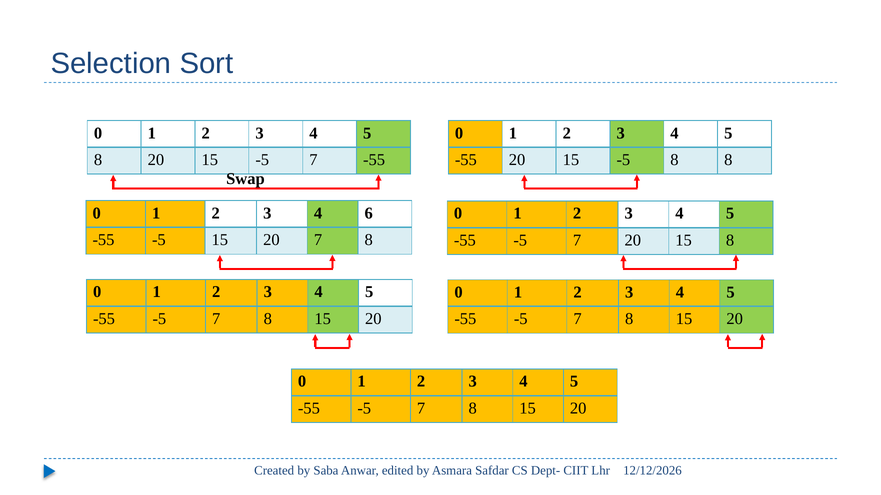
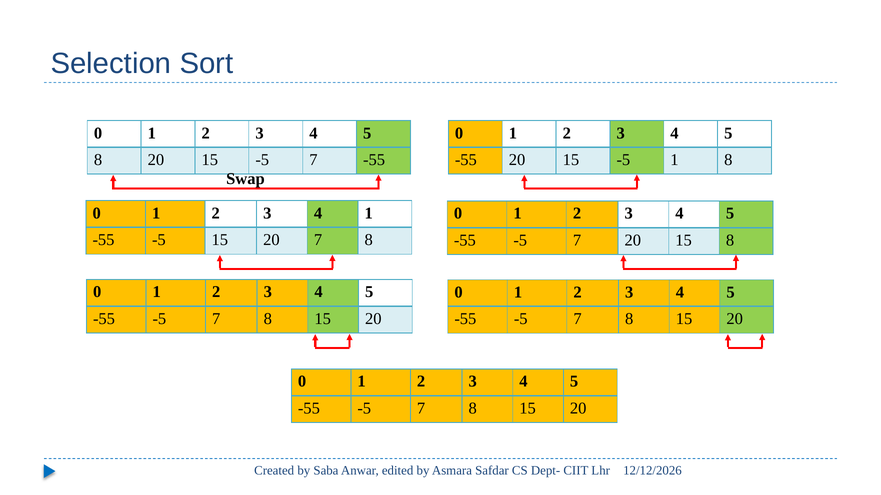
-5 8: 8 -> 1 (674, 160)
4 6: 6 -> 1 (369, 213)
